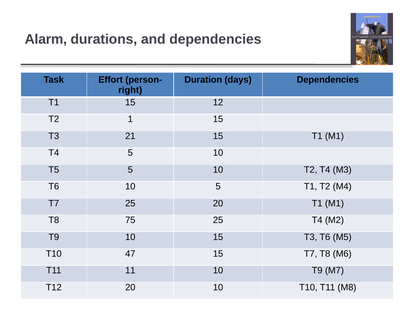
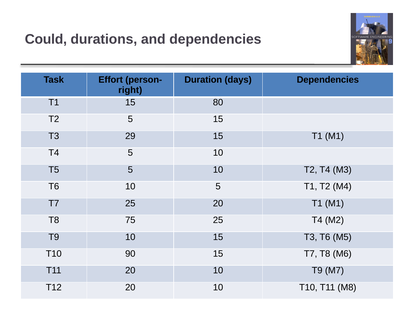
Alarm: Alarm -> Could (46, 39)
12: 12 -> 80 (218, 102)
T2 1: 1 -> 5 (130, 119)
21: 21 -> 29 (130, 136)
47: 47 -> 90 (130, 253)
T11 11: 11 -> 20 (130, 270)
